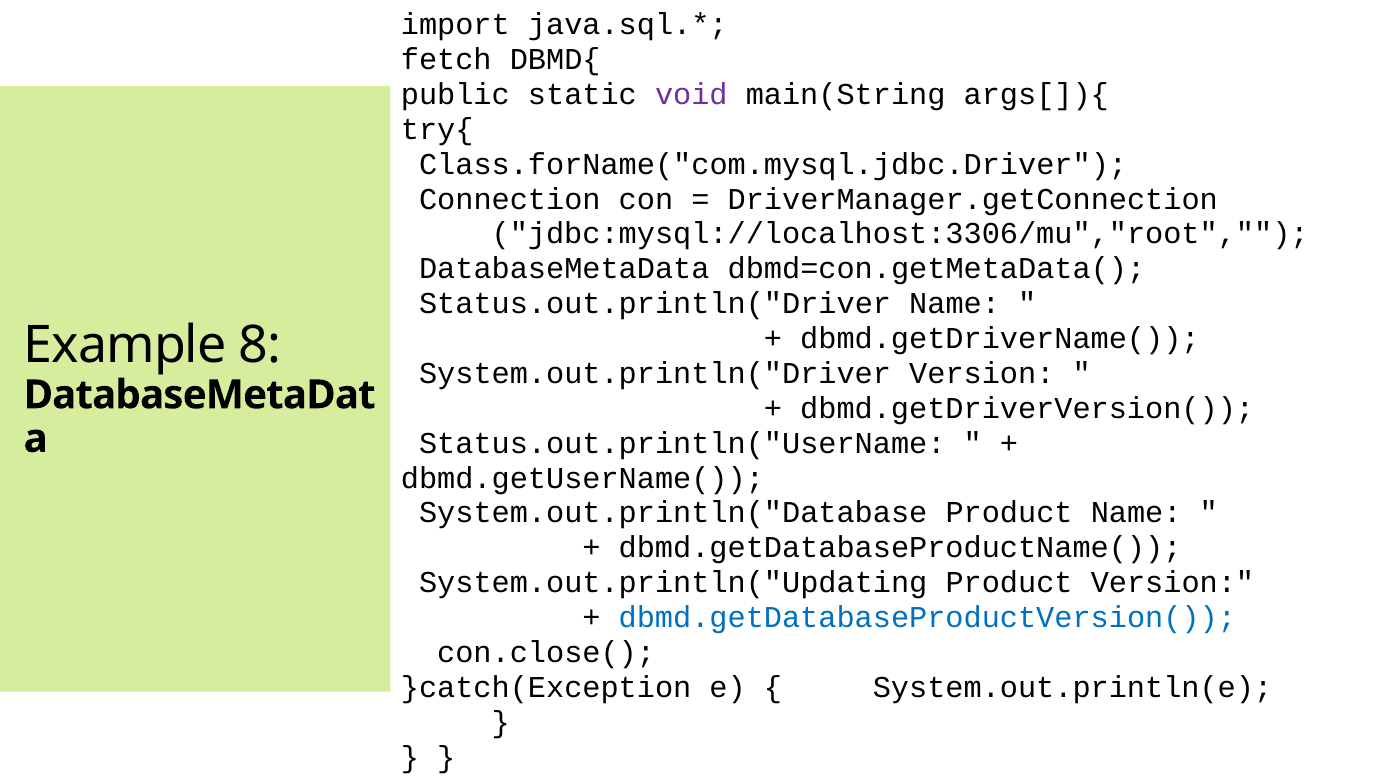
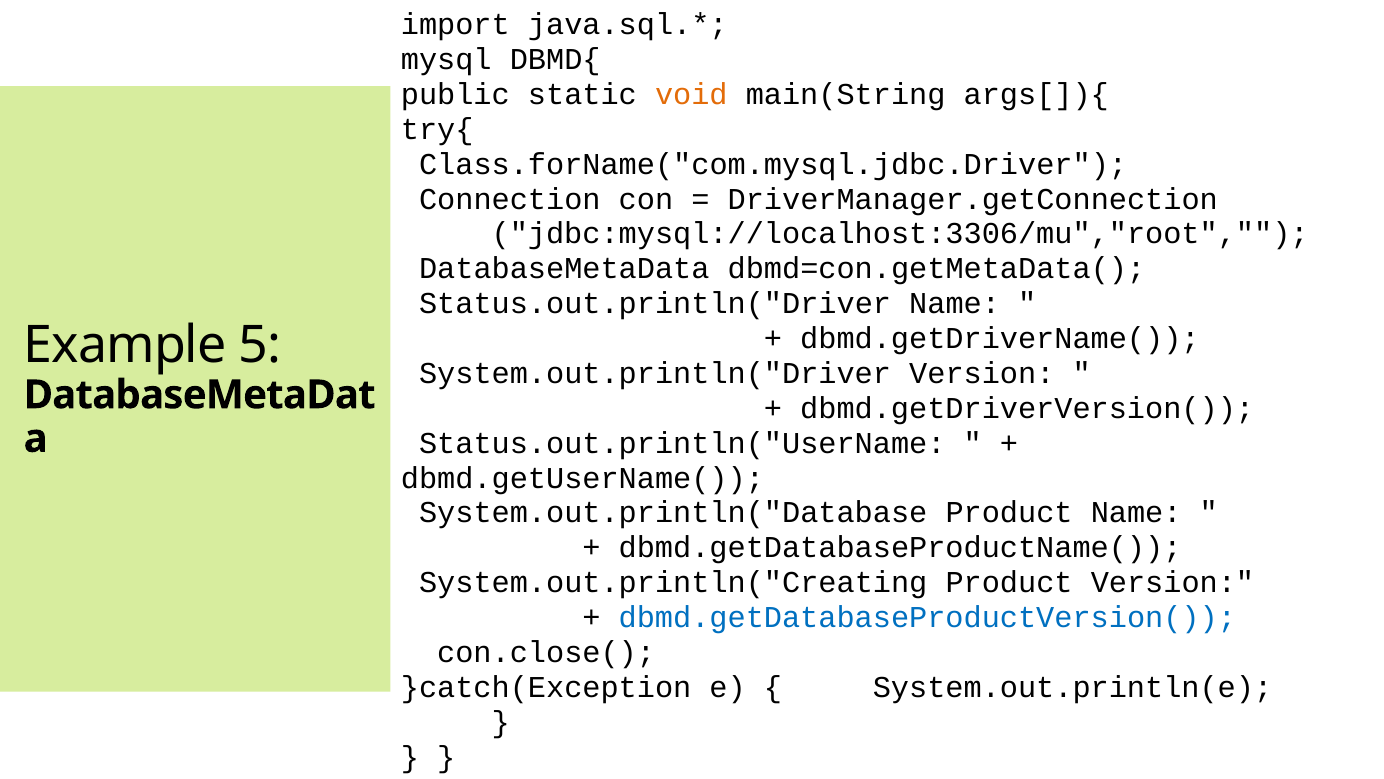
fetch: fetch -> mysql (446, 59)
void colour: purple -> orange (691, 94)
8: 8 -> 5 (260, 345)
System.out.println("Updating: System.out.println("Updating -> System.out.println("Creating (673, 582)
